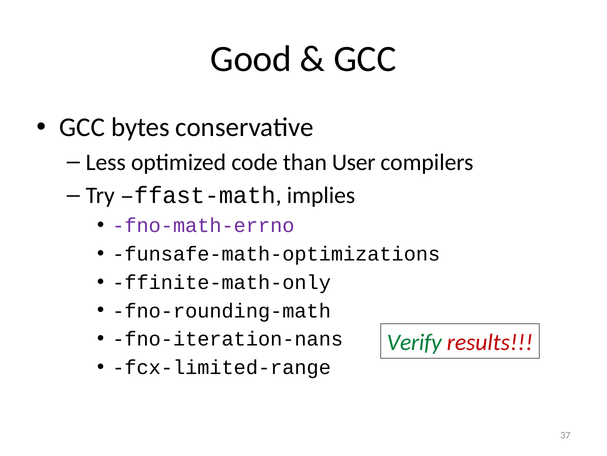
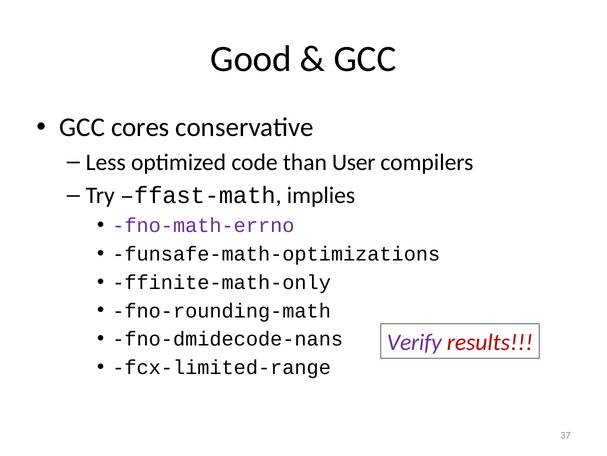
bytes: bytes -> cores (140, 127)
fno-iteration-nans: fno-iteration-nans -> fno-dmidecode-nans (228, 339)
Verify colour: green -> purple (414, 342)
